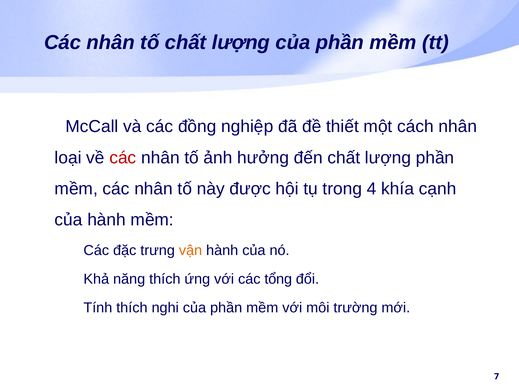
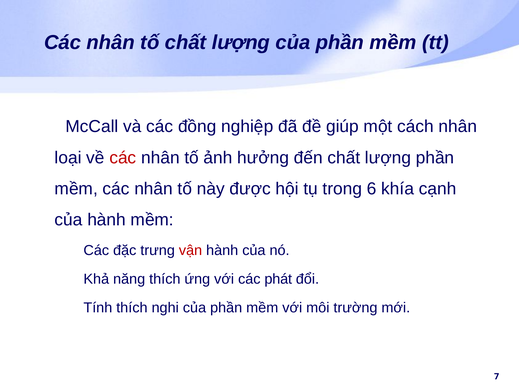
thiết: thiết -> giúp (342, 127)
4: 4 -> 6 (372, 189)
vận colour: orange -> red (191, 250)
tổng: tổng -> phát (278, 279)
